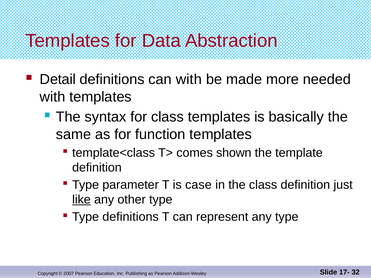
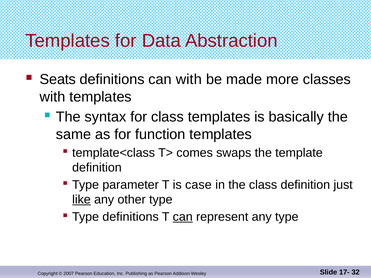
Detail: Detail -> Seats (58, 80)
needed: needed -> classes (327, 80)
shown: shown -> swaps (234, 153)
can underline: none -> present (183, 217)
